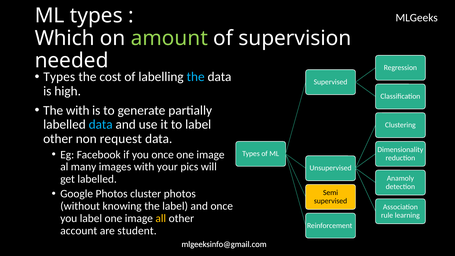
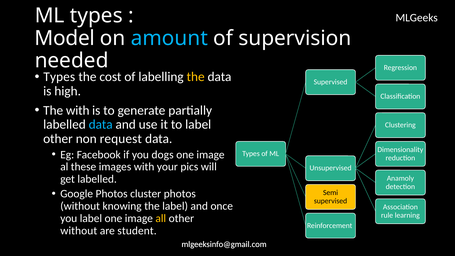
Which: Which -> Model (65, 38)
amount colour: light green -> light blue (169, 38)
the colour: light blue -> yellow (196, 77)
you once: once -> dogs (163, 155)
many: many -> these (84, 167)
account: account -> without (79, 231)
